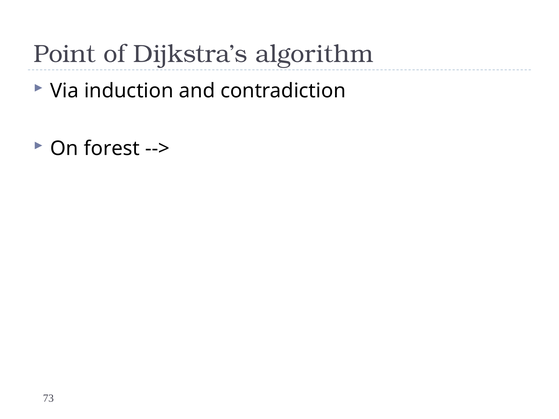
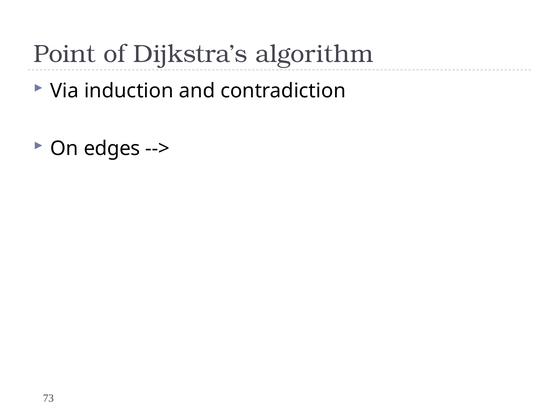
forest: forest -> edges (112, 149)
